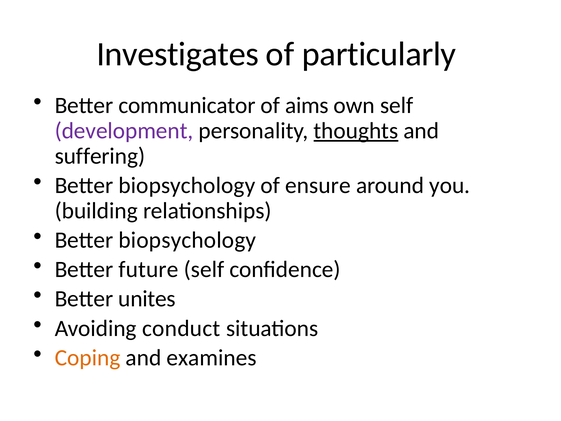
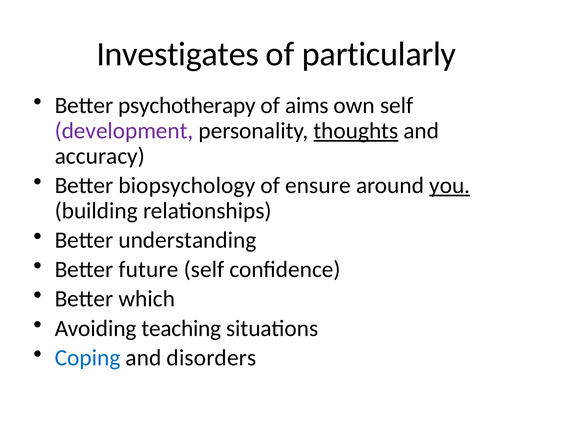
communicator: communicator -> psychotherapy (187, 105)
suffering: suffering -> accuracy (100, 156)
you underline: none -> present (450, 185)
biopsychology: biopsychology -> understanding (187, 240)
unites: unites -> which (147, 299)
conduct: conduct -> teaching (181, 328)
Coping colour: orange -> blue (88, 358)
examines: examines -> disorders (211, 358)
